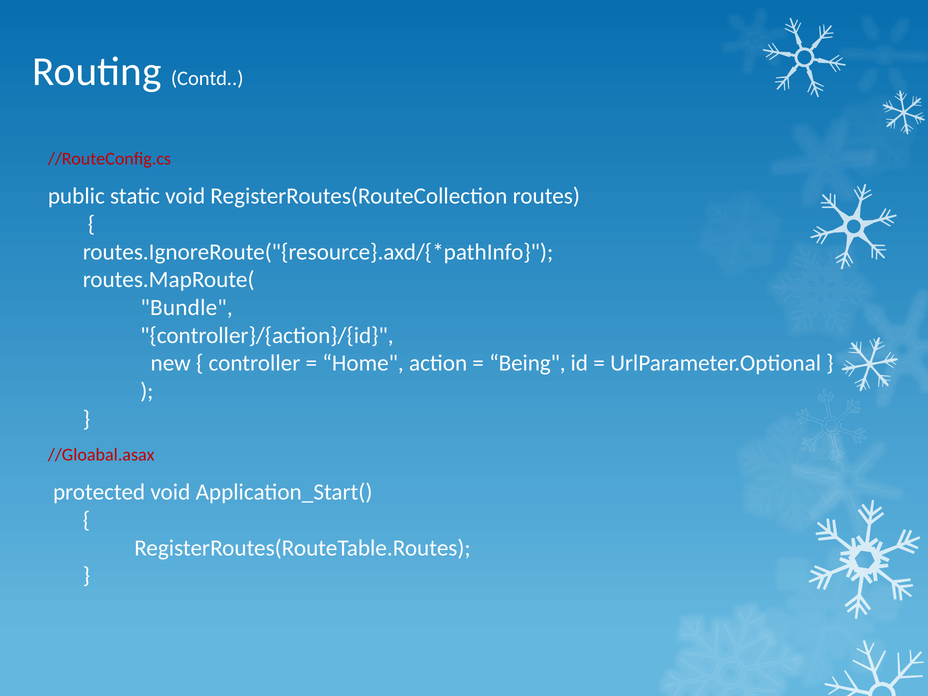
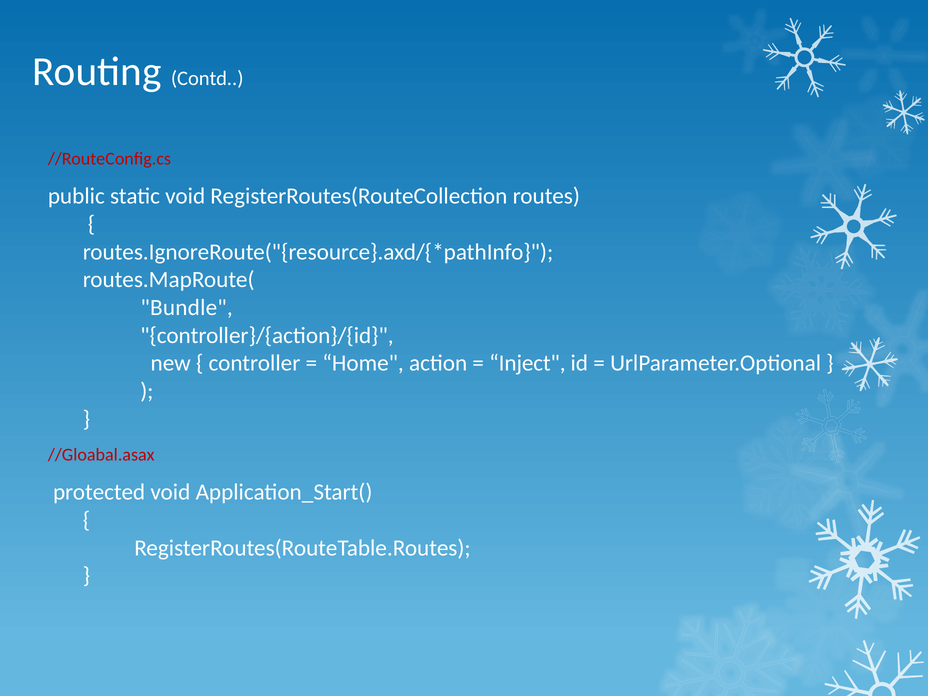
Being: Being -> Inject (527, 363)
